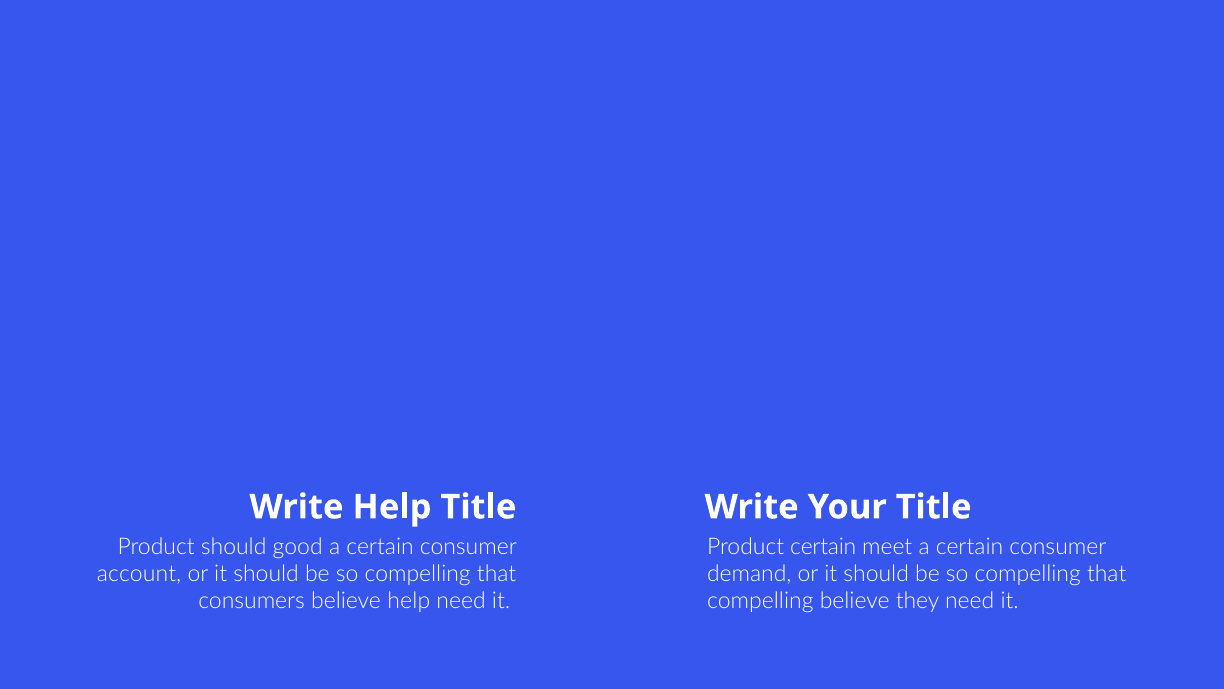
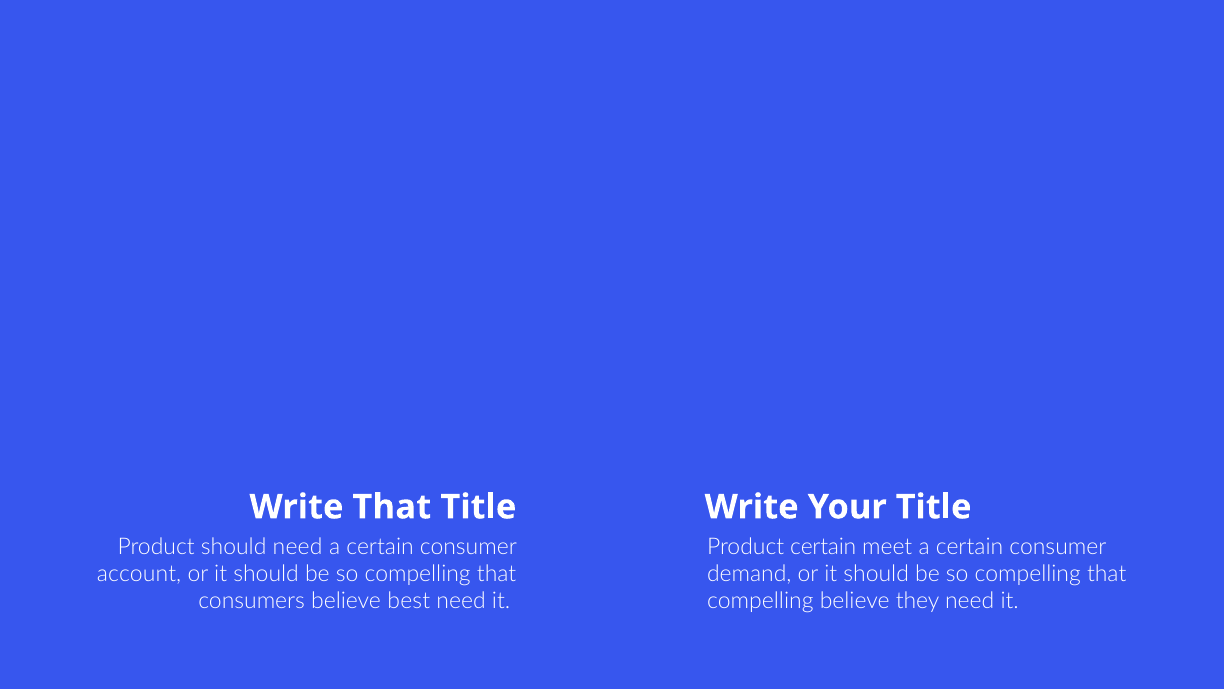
Write Help: Help -> That (392, 507)
should good: good -> need (298, 546)
believe help: help -> best (409, 601)
